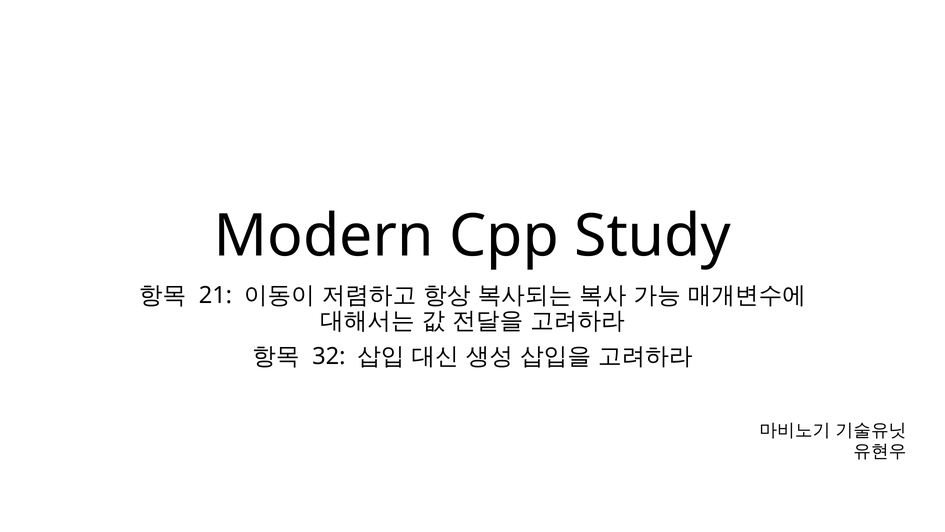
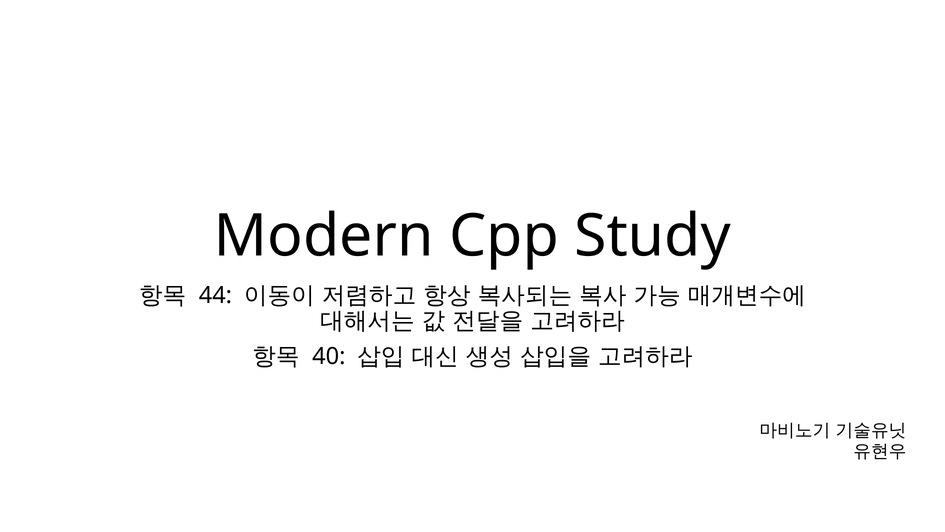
21: 21 -> 44 (215, 295)
32: 32 -> 40 (329, 356)
